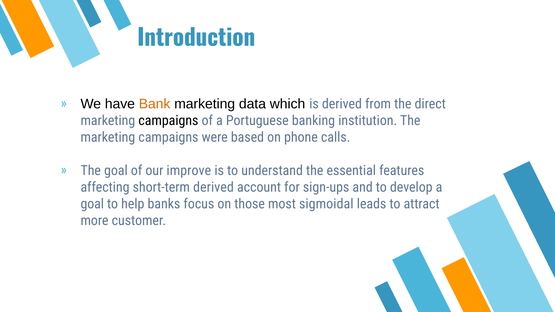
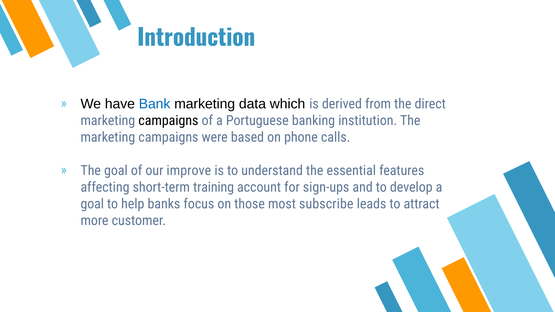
Bank colour: orange -> blue (155, 104)
short-term derived: derived -> training (214, 187)
sigmoidal: sigmoidal -> subscribe (326, 204)
